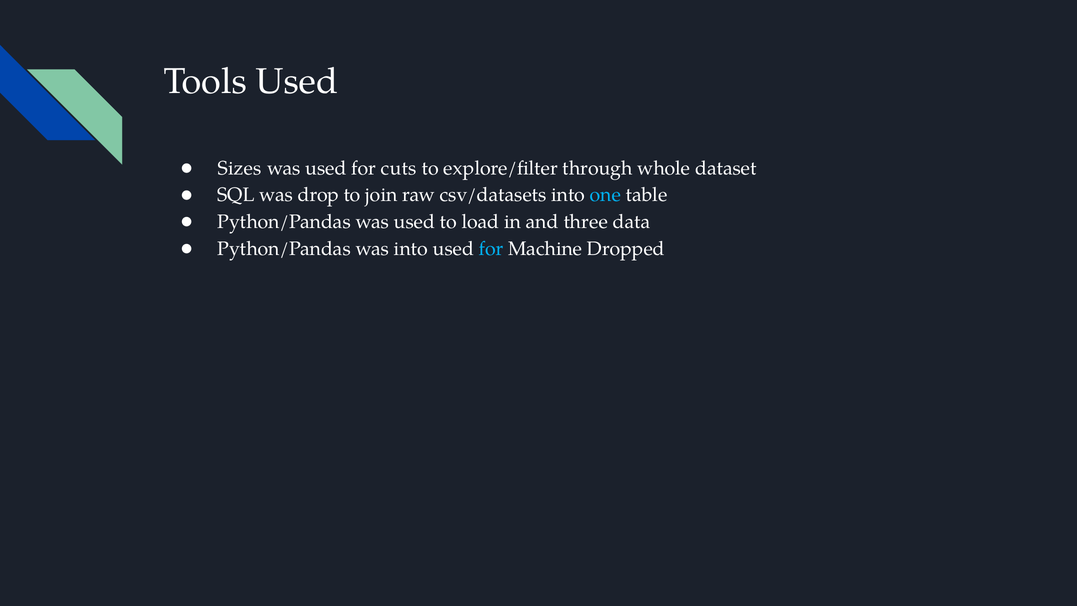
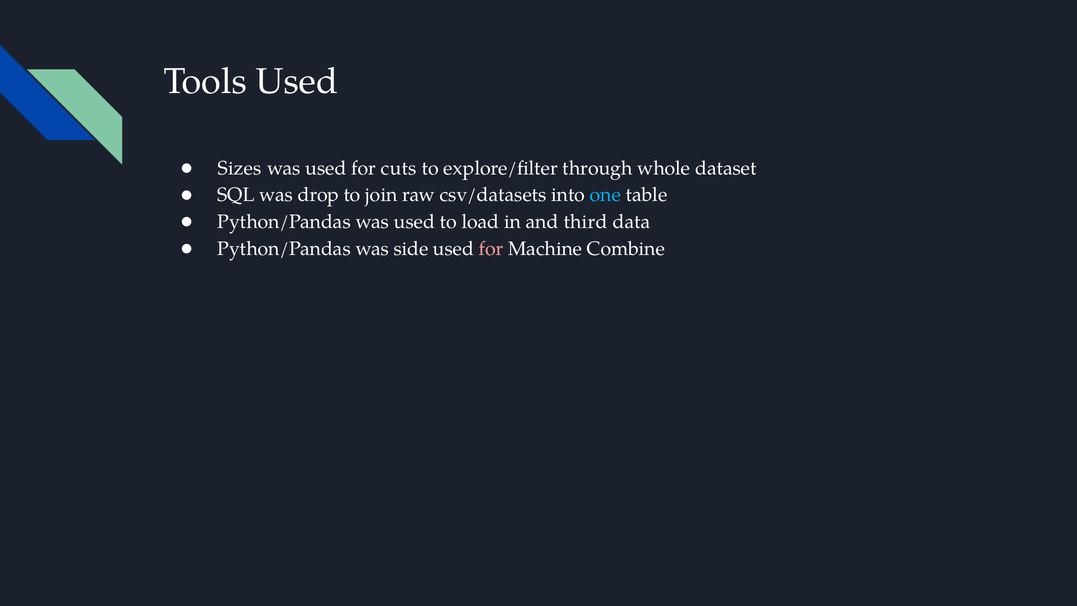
three: three -> third (586, 222)
was into: into -> side (411, 249)
for colour: light blue -> pink (491, 249)
Dropped: Dropped -> Combine (626, 249)
